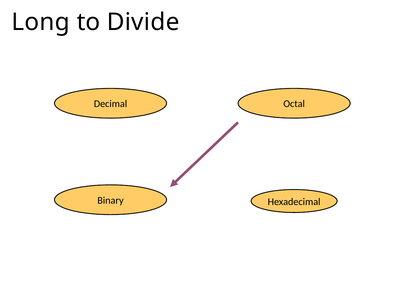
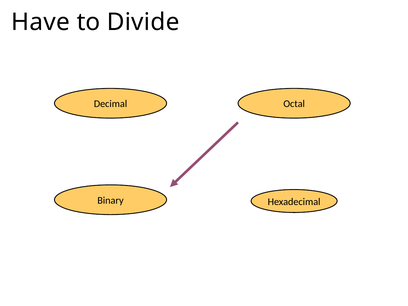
Long: Long -> Have (41, 22)
